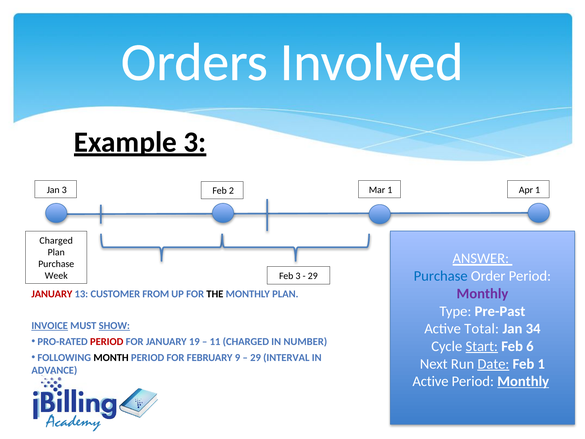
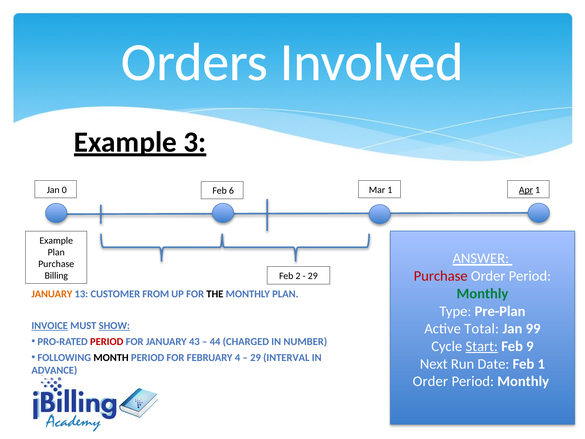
Jan 3: 3 -> 0 (64, 190)
2: 2 -> 6 (231, 191)
Apr underline: none -> present (526, 190)
Charged: Charged -> Example (56, 240)
Purchase colour: blue -> red (441, 276)
Week: Week -> Billing (56, 275)
Feb 3: 3 -> 2 (298, 276)
Monthly colour: purple -> green (482, 293)
JANUARY colour: red -> orange (52, 294)
Pre-Past: Pre-Past -> Pre-Plan (500, 311)
34: 34 -> 99 (533, 329)
19: 19 -> 43 (194, 342)
11: 11 -> 44 (215, 342)
6: 6 -> 9 (530, 346)
9: 9 -> 4 (238, 357)
Date underline: present -> none (493, 364)
Active: Active -> Order (430, 381)
Monthly underline: present -> none (523, 381)
